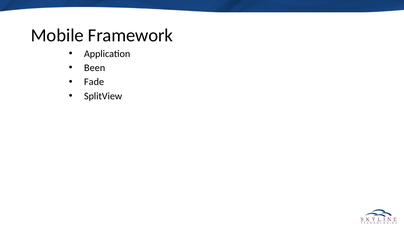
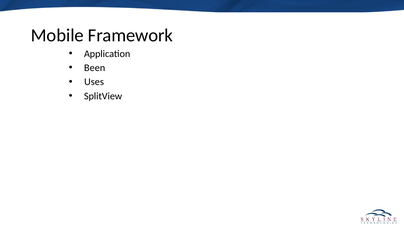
Fade: Fade -> Uses (94, 82)
